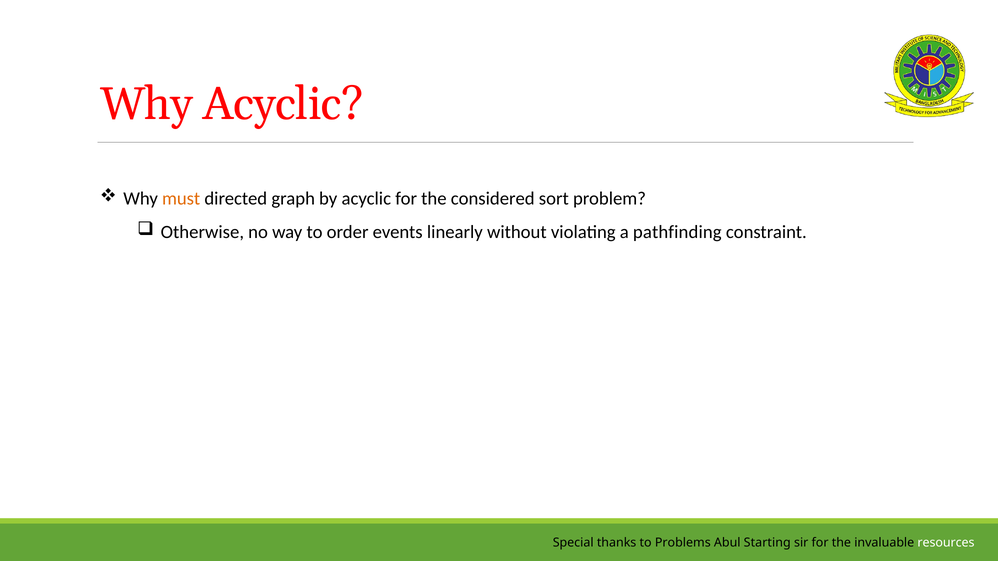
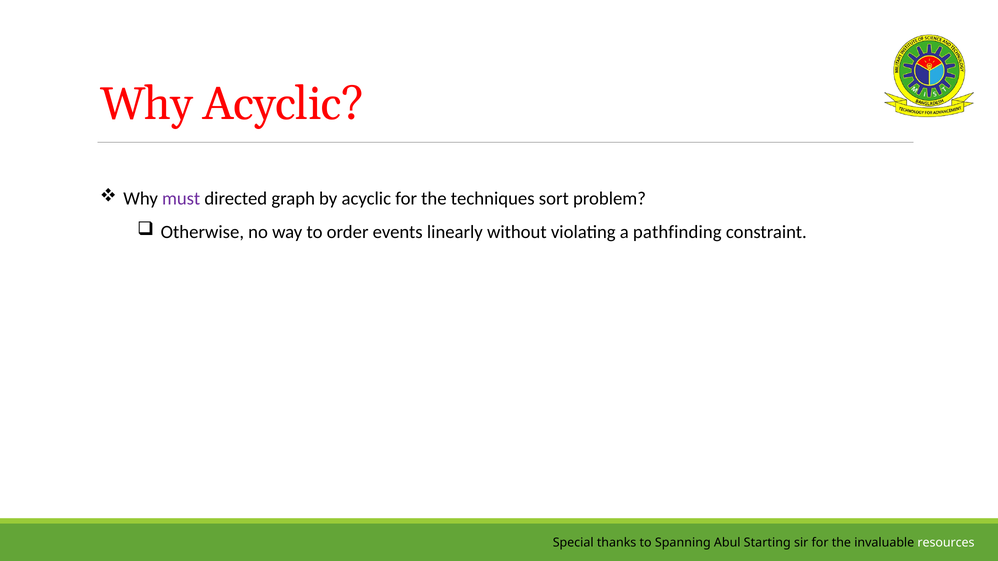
must colour: orange -> purple (181, 199)
considered: considered -> techniques (493, 199)
Problems: Problems -> Spanning (683, 543)
